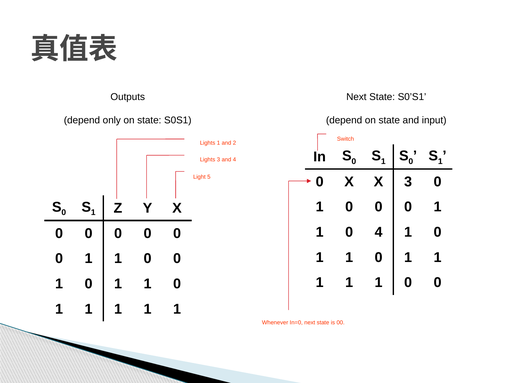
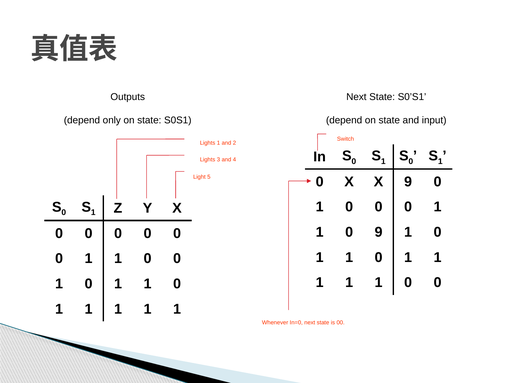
X 3: 3 -> 9 (408, 182)
0 4: 4 -> 9 (379, 232)
